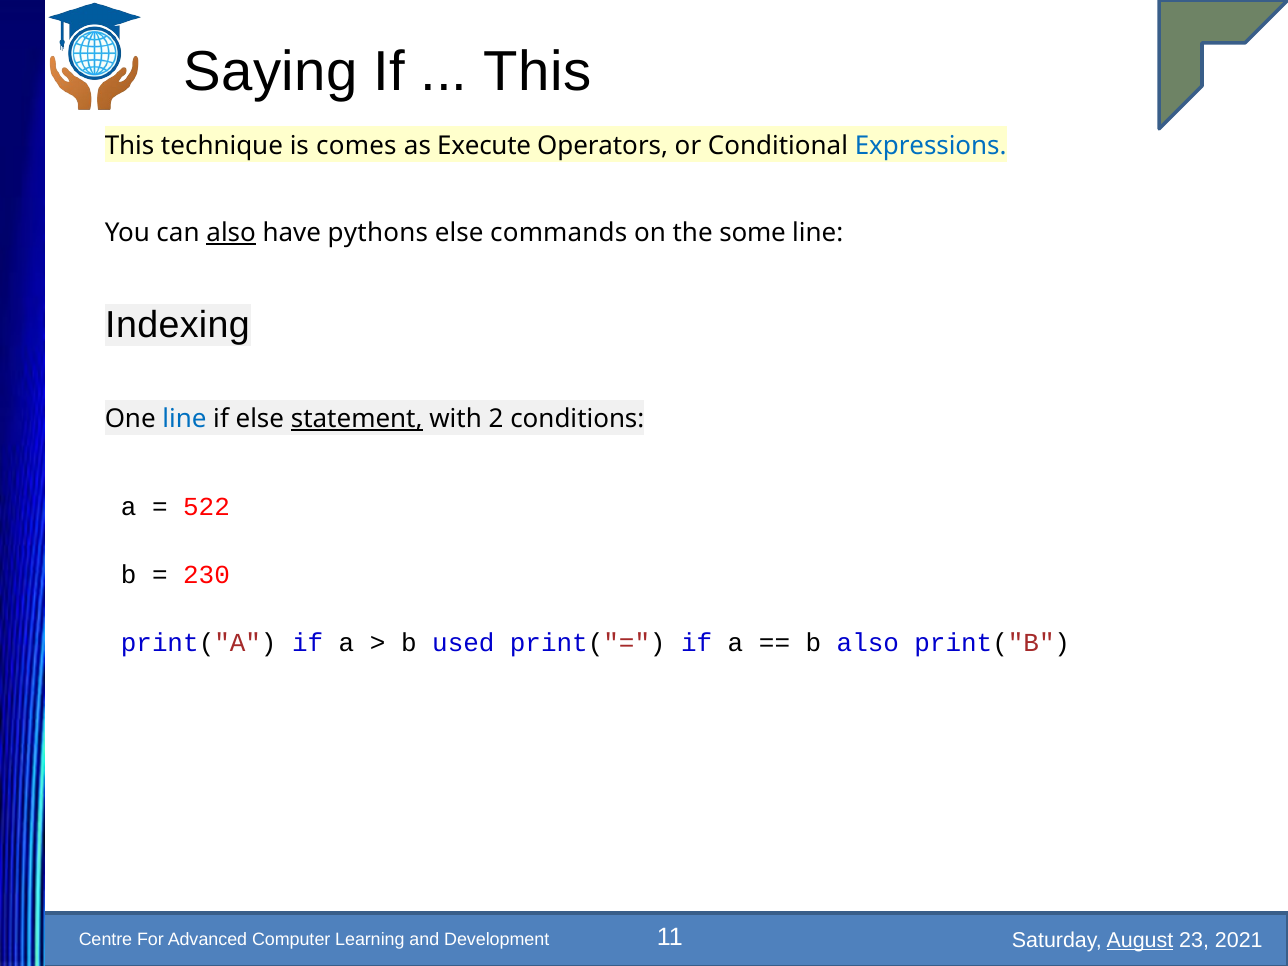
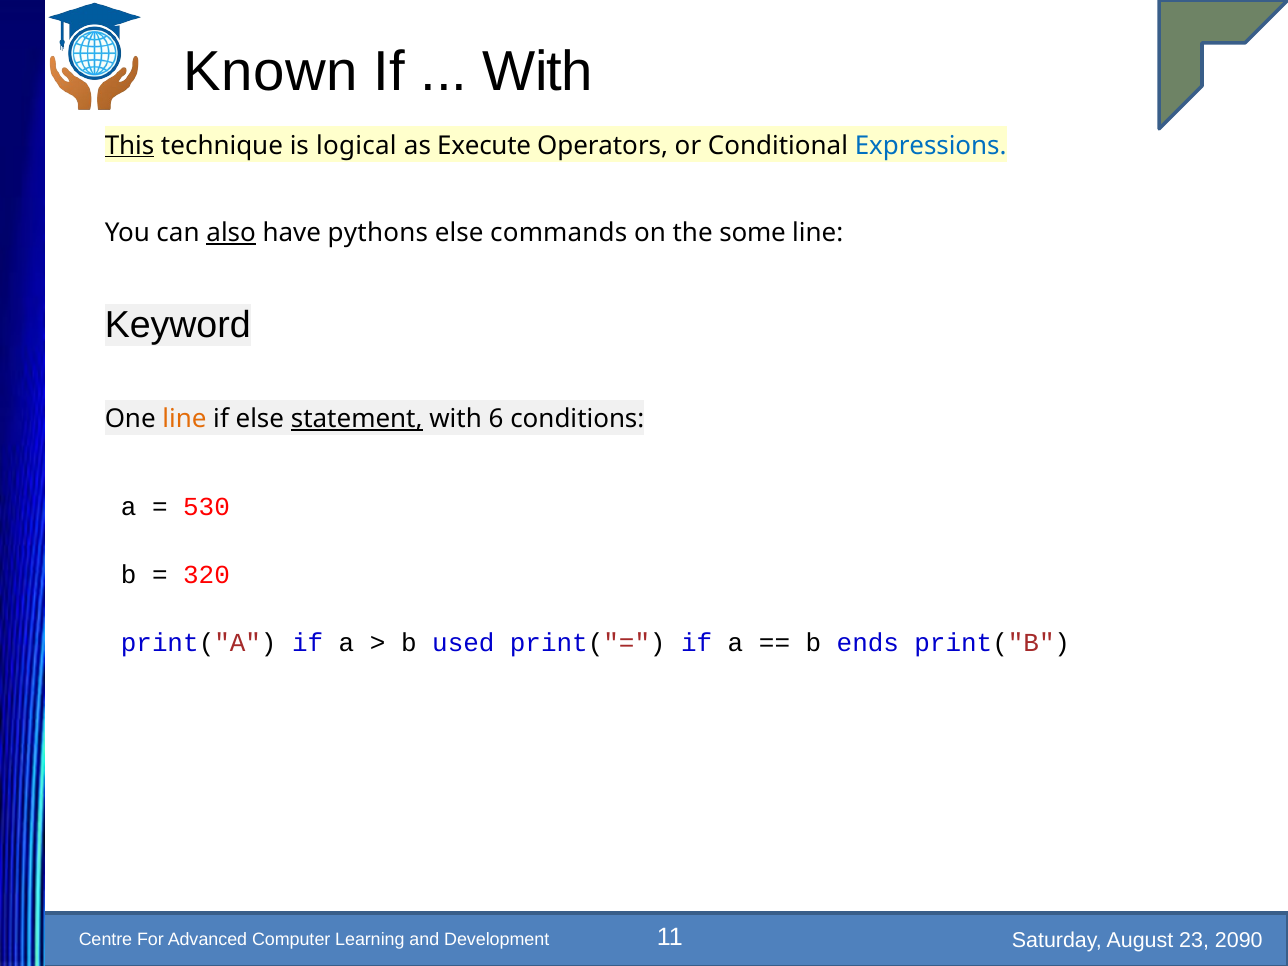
Saying: Saying -> Known (271, 71)
This: This -> With (538, 71)
This underline: none -> present (130, 145)
comes: comes -> logical (356, 145)
Indexing: Indexing -> Keyword (178, 325)
line colour: blue -> orange (184, 419)
2: 2 -> 6 (496, 419)
522: 522 -> 530 (207, 507)
230: 230 -> 320 (207, 575)
b also: also -> ends (868, 643)
August underline: present -> none (1140, 940)
2021: 2021 -> 2090 (1239, 940)
